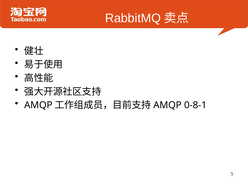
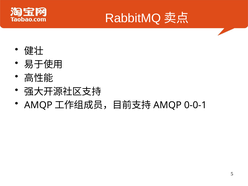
0-8-1: 0-8-1 -> 0-0-1 (195, 105)
